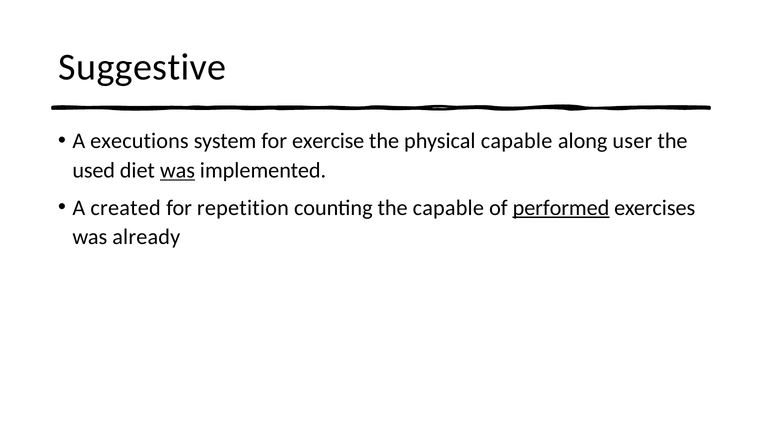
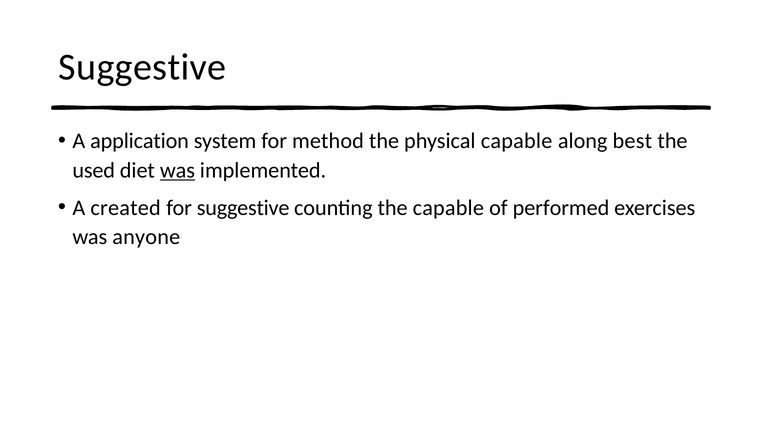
executions: executions -> application (140, 141)
exercise: exercise -> method (328, 141)
user: user -> best (632, 141)
for repetition: repetition -> suggestive (243, 208)
performed underline: present -> none (561, 208)
already: already -> anyone (146, 237)
